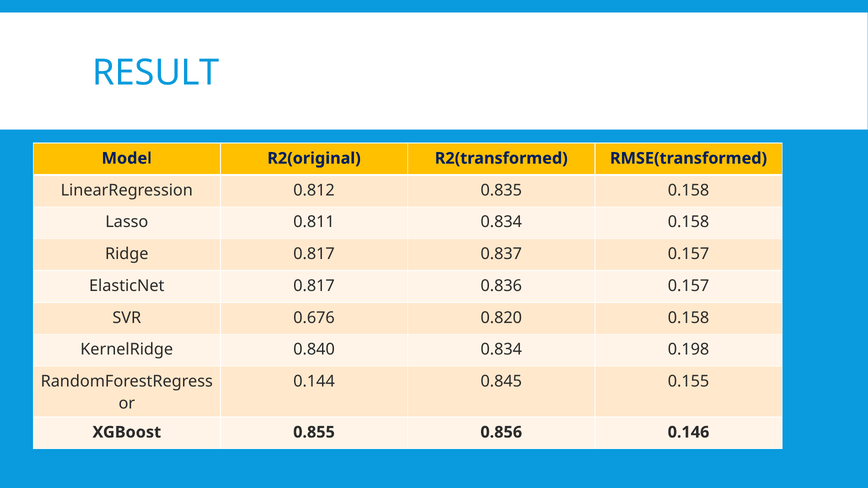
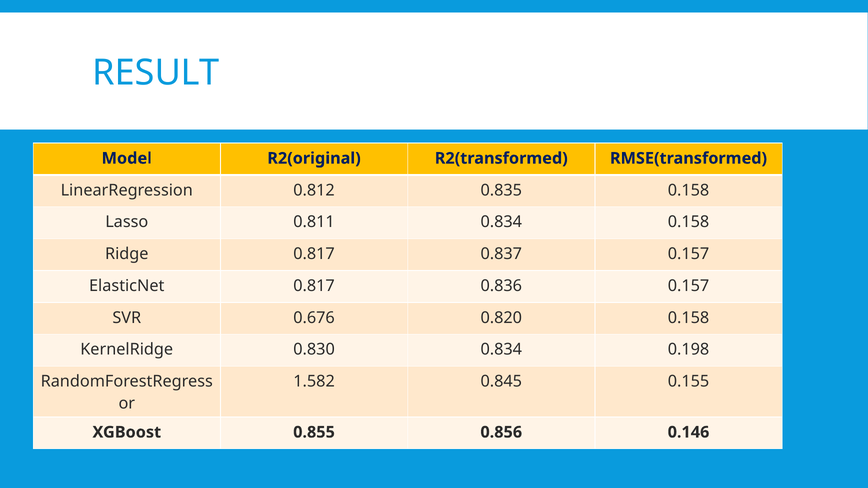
0.840: 0.840 -> 0.830 (314, 350)
0.144: 0.144 -> 1.582 (314, 382)
